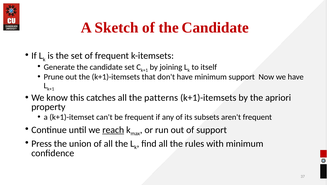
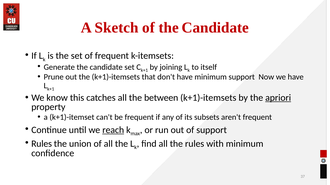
patterns: patterns -> between (161, 98)
apriori underline: none -> present (278, 98)
Press: Press -> Rules (42, 144)
